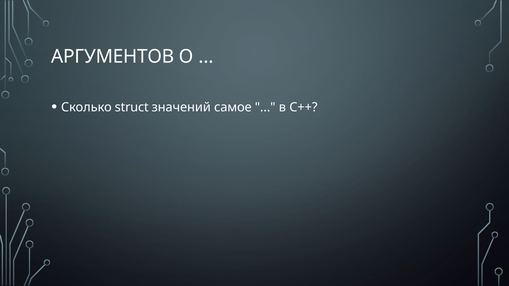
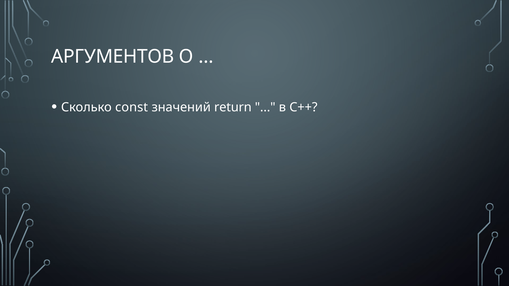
struct: struct -> const (132, 107)
самое: самое -> return (233, 107)
